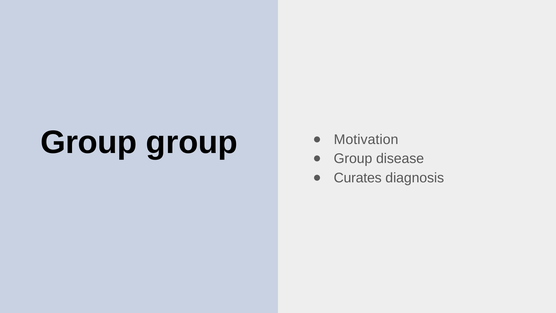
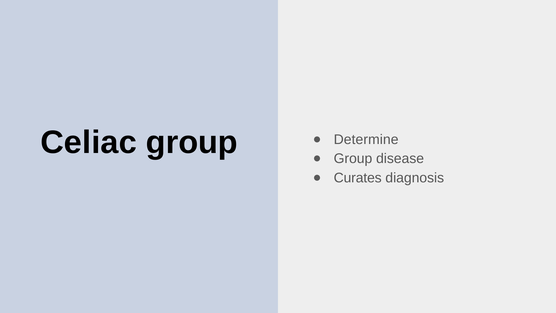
Group: Group -> Celiac (89, 142)
Motivation: Motivation -> Determine (366, 139)
